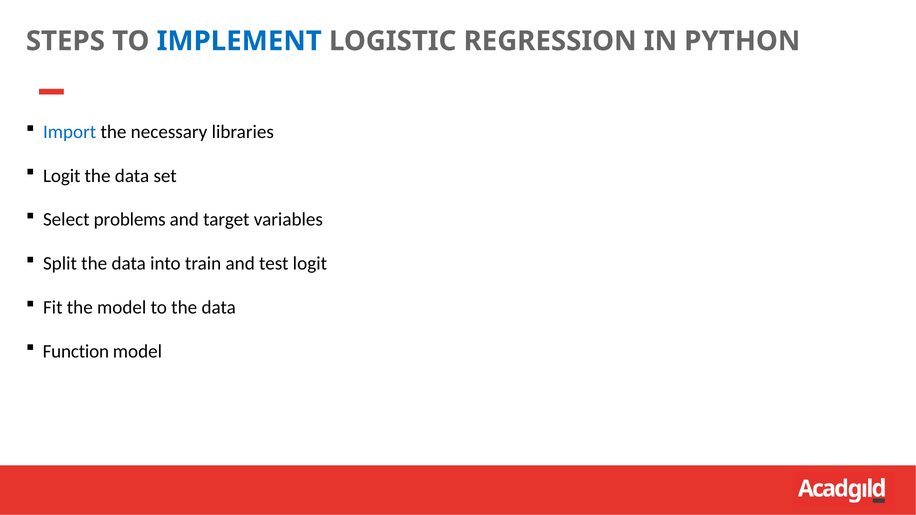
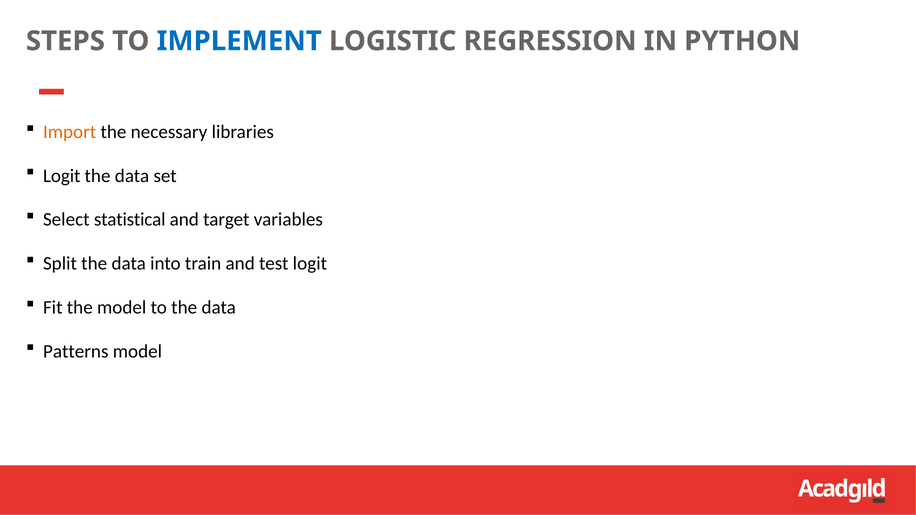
Import colour: blue -> orange (70, 132)
problems: problems -> statistical (130, 220)
Function: Function -> Patterns (76, 351)
